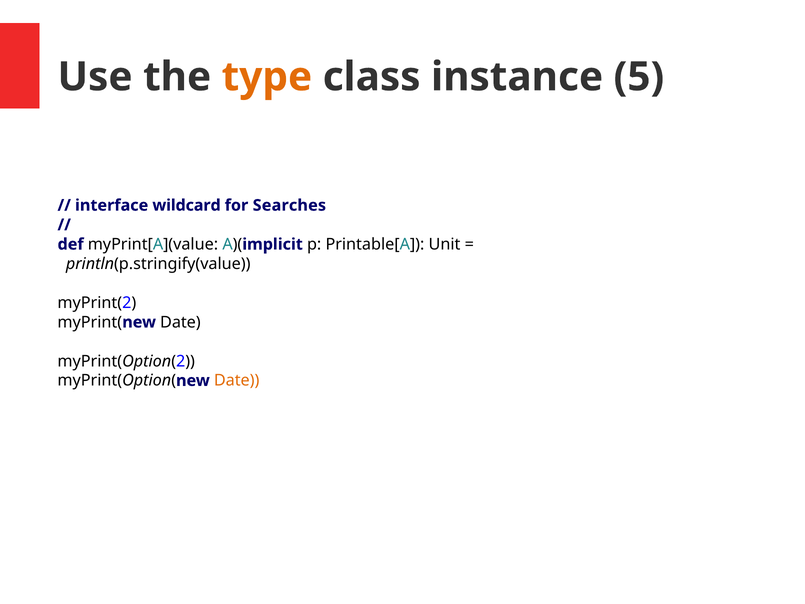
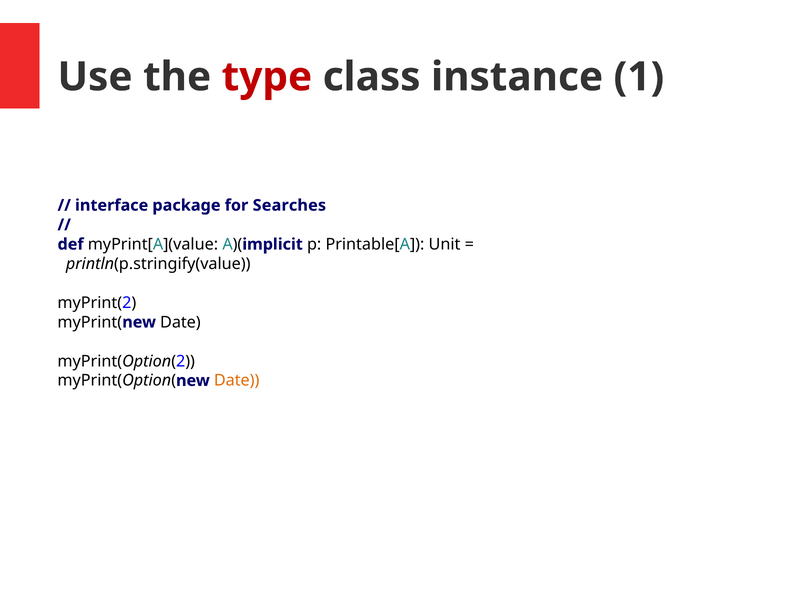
type colour: orange -> red (267, 77)
5: 5 -> 1 (639, 77)
wildcard: wildcard -> package (186, 205)
